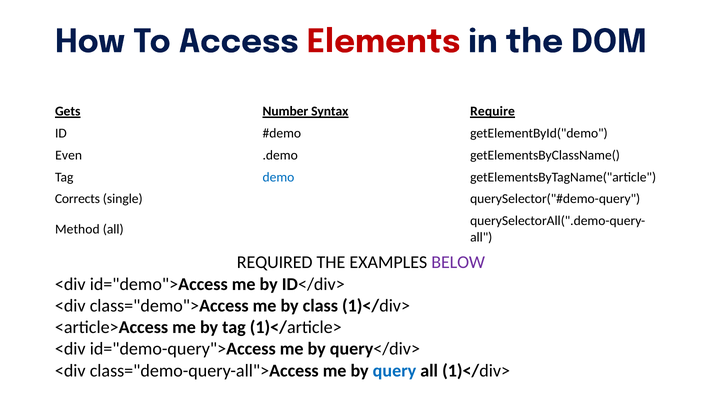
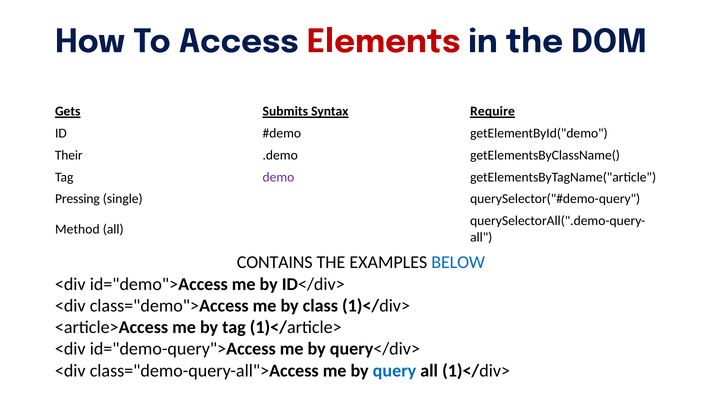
Number: Number -> Submits (285, 111)
Even: Even -> Their (69, 155)
demo colour: blue -> purple (278, 177)
Corrects: Corrects -> Pressing (77, 199)
REQUIRED: REQUIRED -> CONTAINS (275, 262)
BELOW colour: purple -> blue (458, 262)
